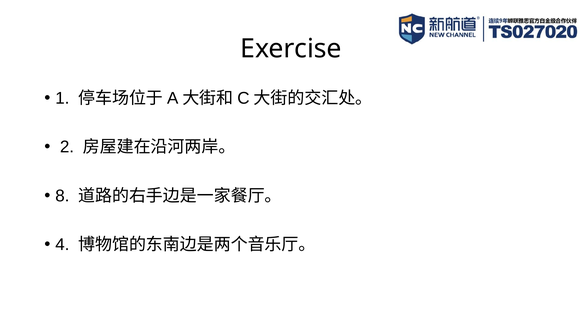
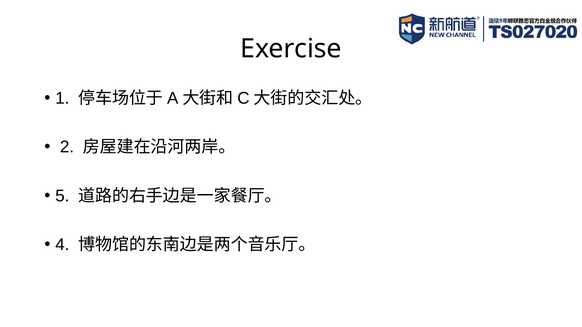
8: 8 -> 5 (62, 196)
